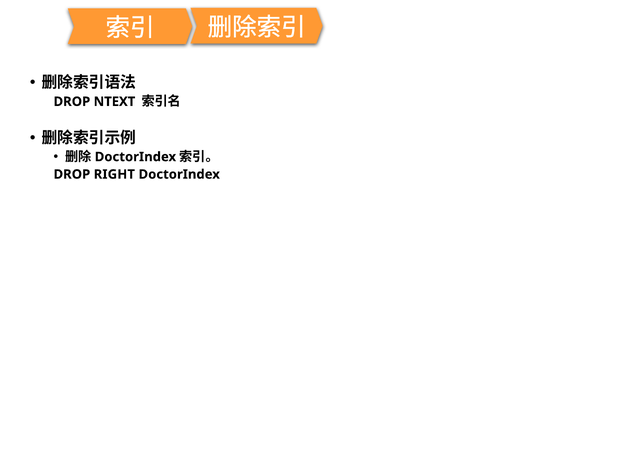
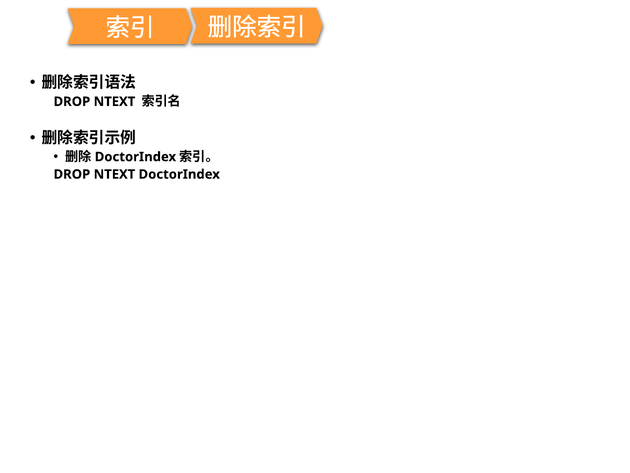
RIGHT: RIGHT -> NTEXT (114, 174)
